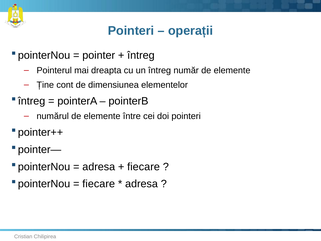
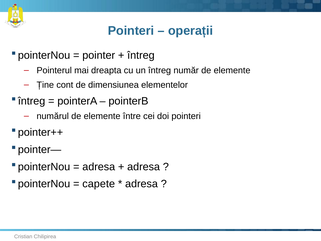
fiecare: fiecare -> adresa (144, 167)
fiecare: fiecare -> capete (99, 184)
